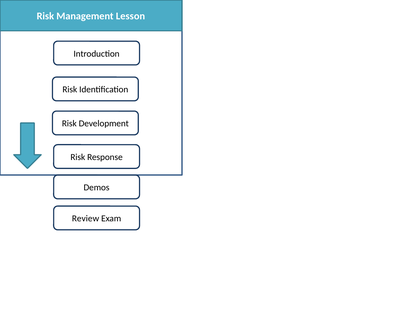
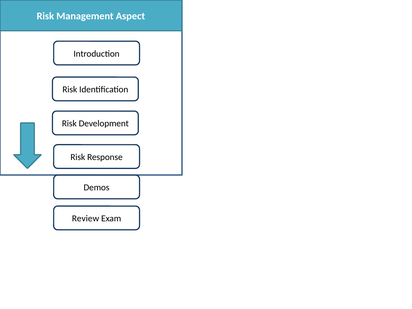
Lesson: Lesson -> Aspect (130, 16)
